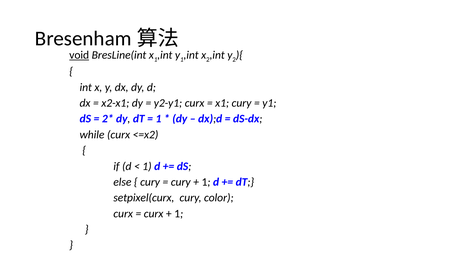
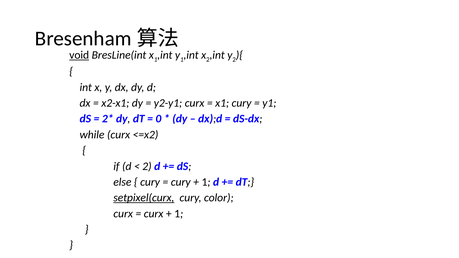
1: 1 -> 0 (158, 119)
1: 1 -> 2 (147, 166)
setpixel(curx underline: none -> present (144, 198)
